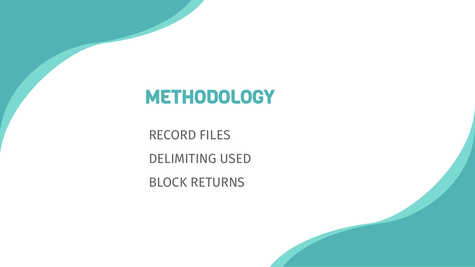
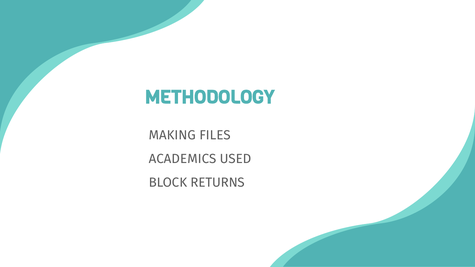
RECORD: RECORD -> MAKING (172, 135)
DELIMITING: DELIMITING -> ACADEMICS (183, 159)
